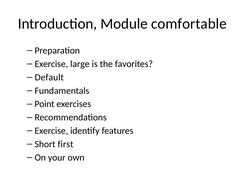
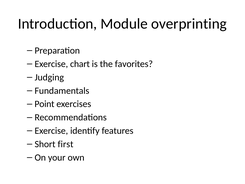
comfortable: comfortable -> overprinting (189, 24)
large: large -> chart (80, 64)
Default: Default -> Judging (49, 77)
